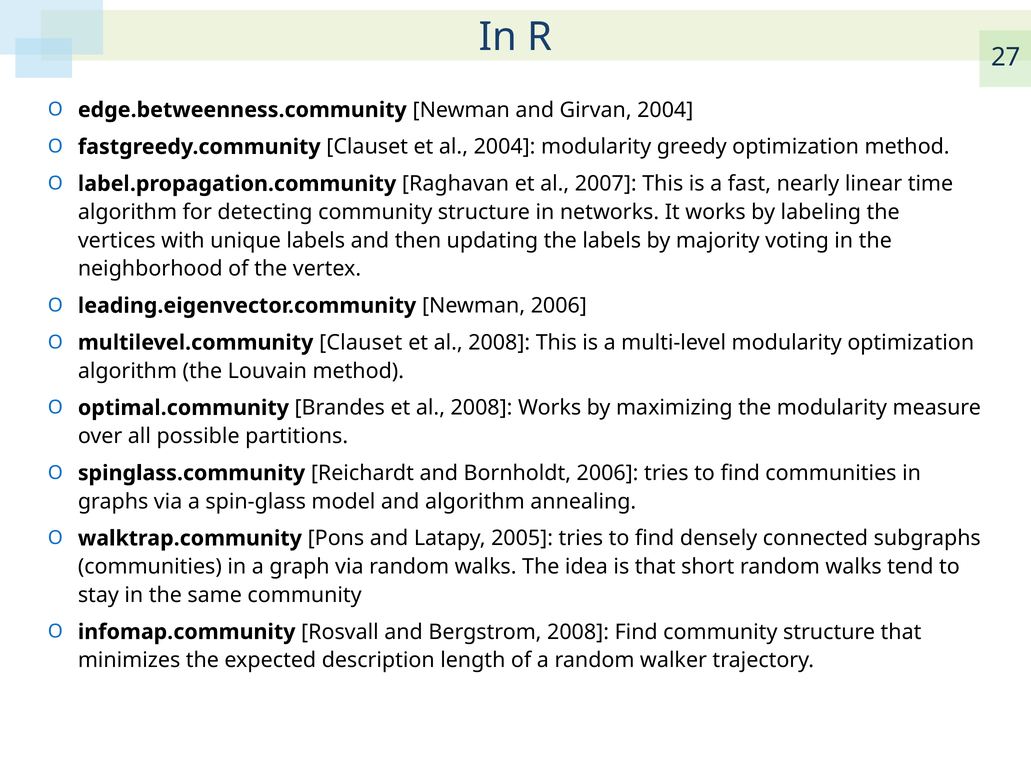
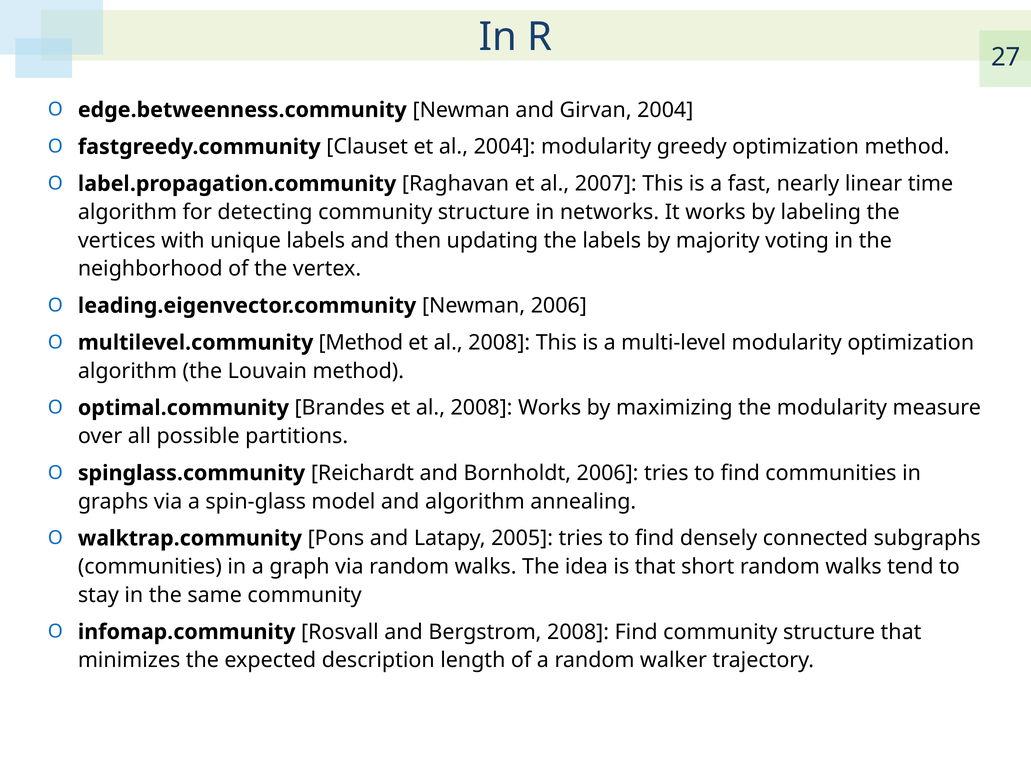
multilevel.community Clauset: Clauset -> Method (361, 343)
